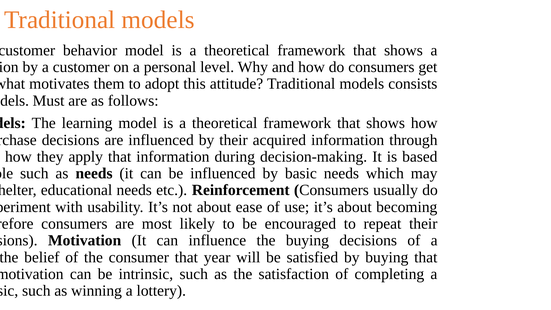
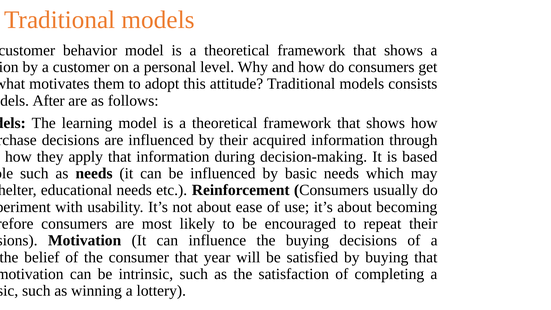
Must: Must -> After (49, 101)
